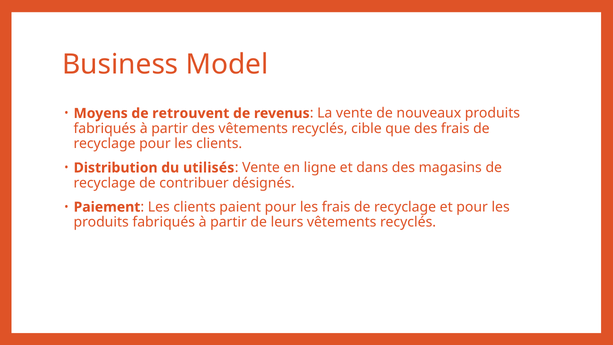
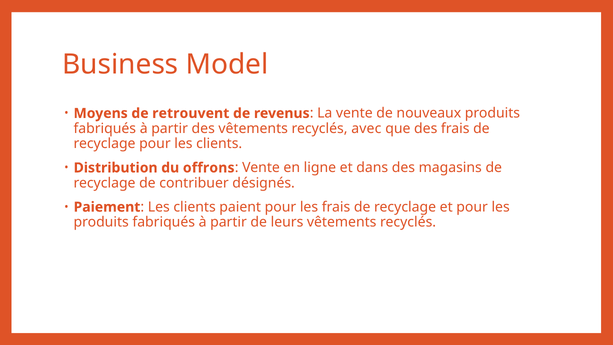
cible: cible -> avec (366, 128)
utilisés: utilisés -> offrons (209, 168)
